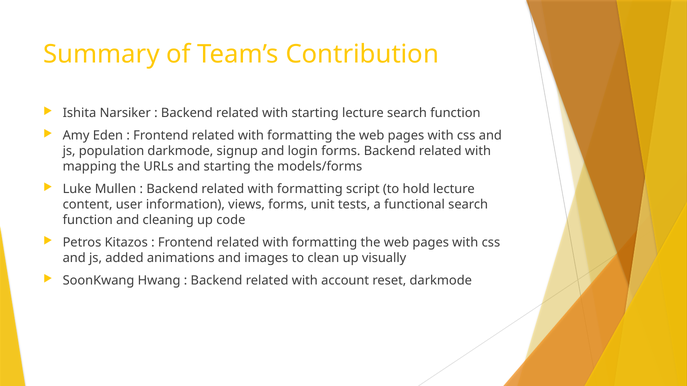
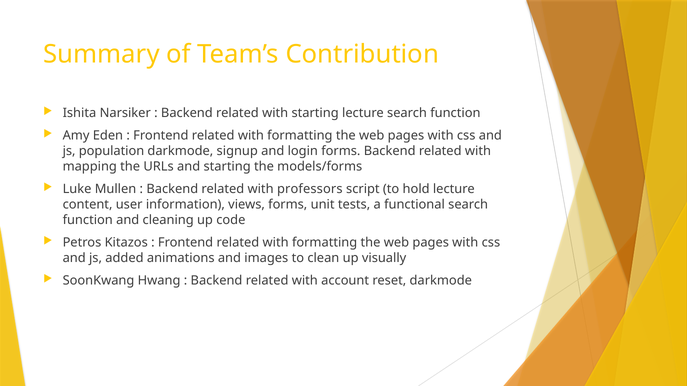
Backend related with formatting: formatting -> professors (310, 189)
